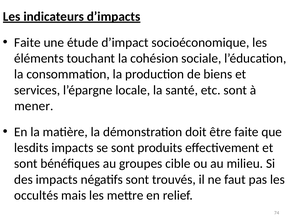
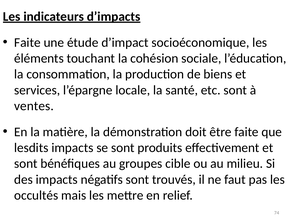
mener: mener -> ventes (34, 106)
